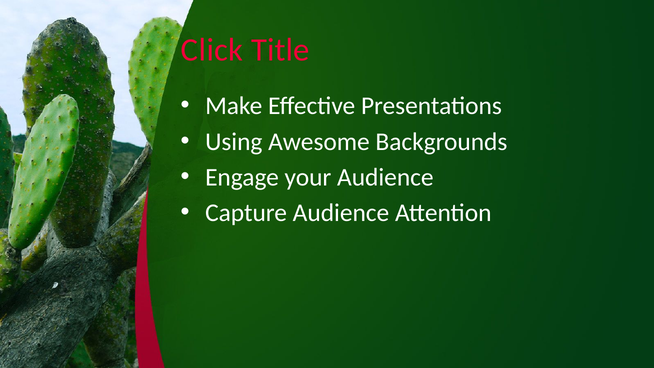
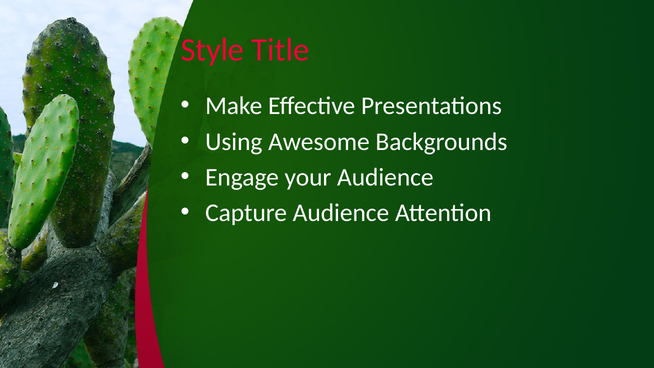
Click: Click -> Style (212, 50)
